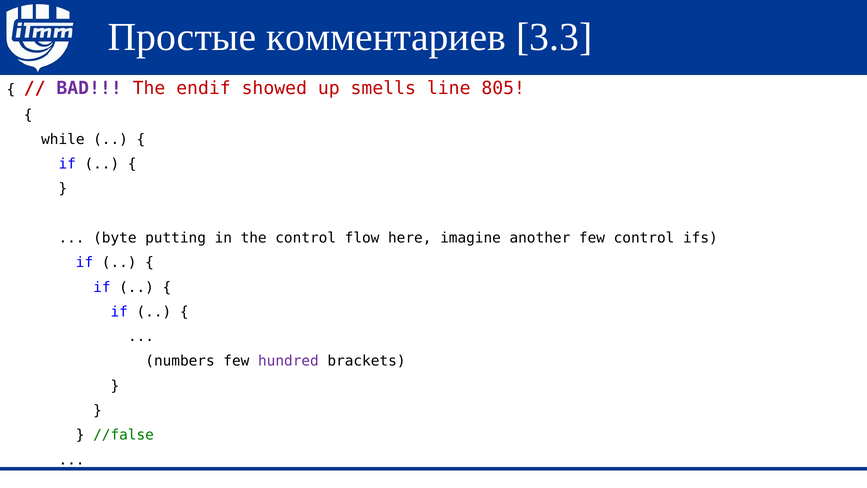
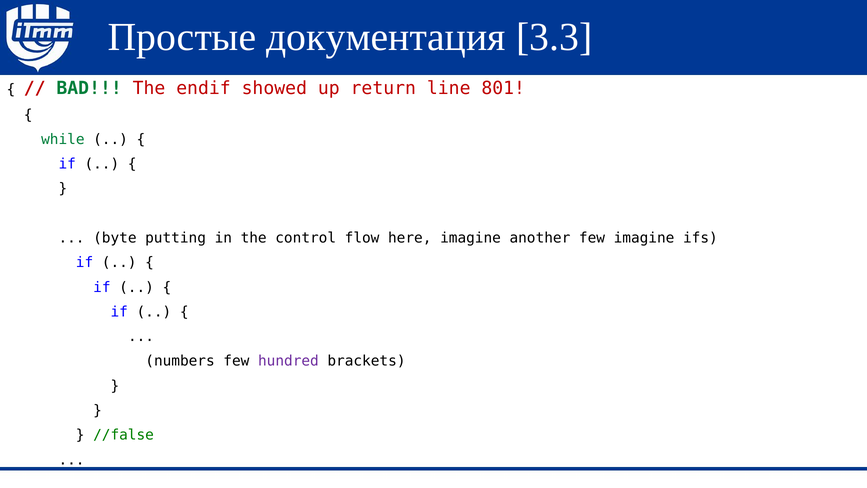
комментариев: комментариев -> документация (386, 37)
BAD colour: purple -> green (89, 88)
smells: smells -> return (383, 88)
805: 805 -> 801 (503, 88)
while colour: black -> green (63, 139)
few control: control -> imagine (644, 238)
